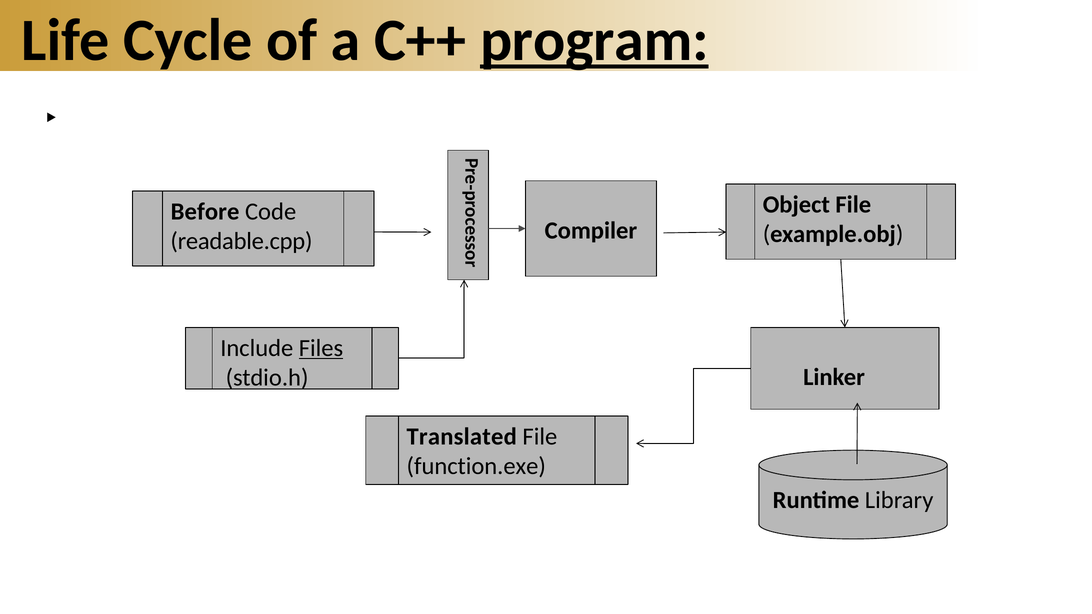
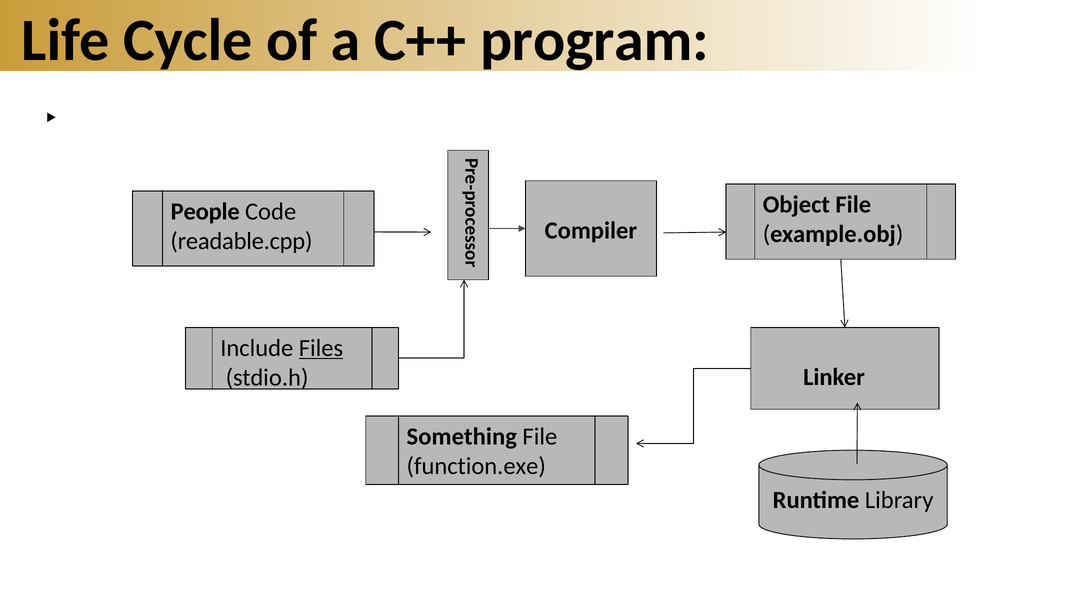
program underline: present -> none (594, 41)
Before: Before -> People (205, 212)
Translated: Translated -> Something (462, 437)
